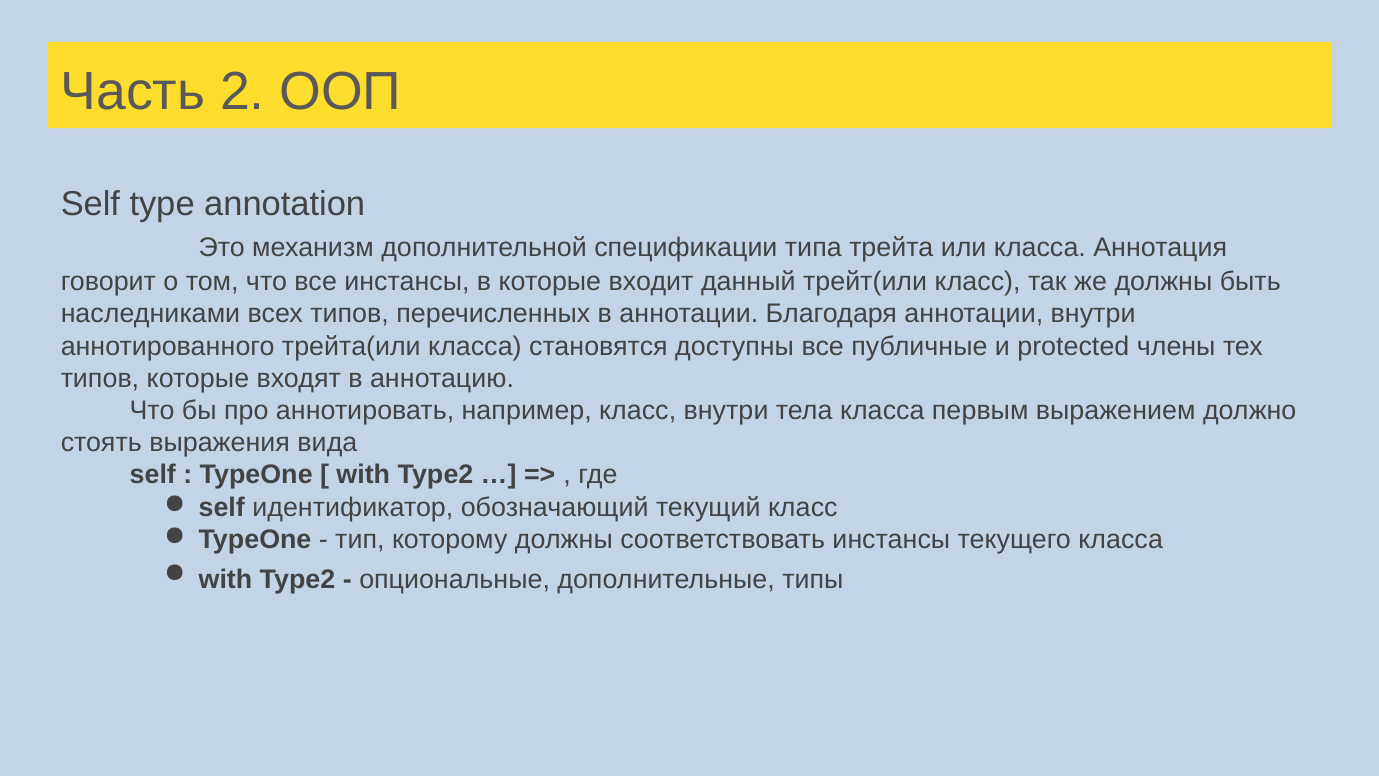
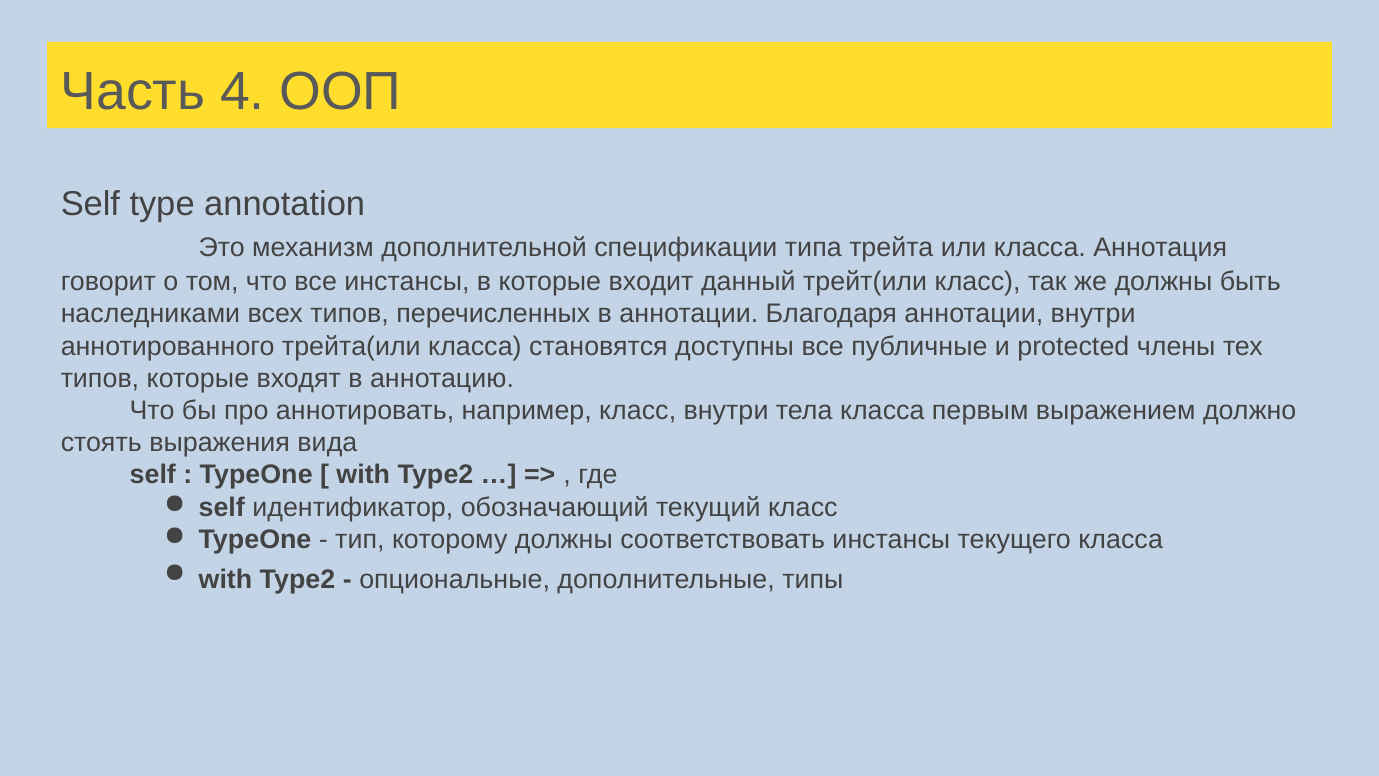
2: 2 -> 4 (242, 91)
